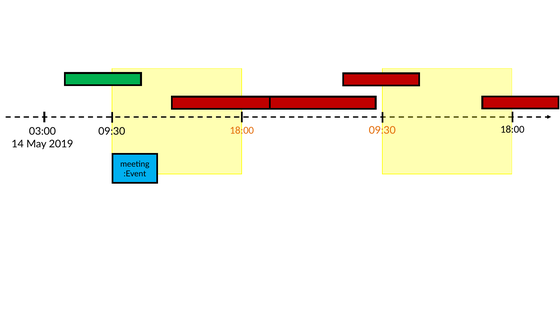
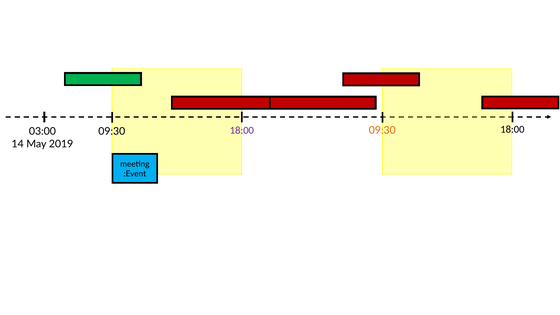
18:00 colour: orange -> purple (242, 130)
